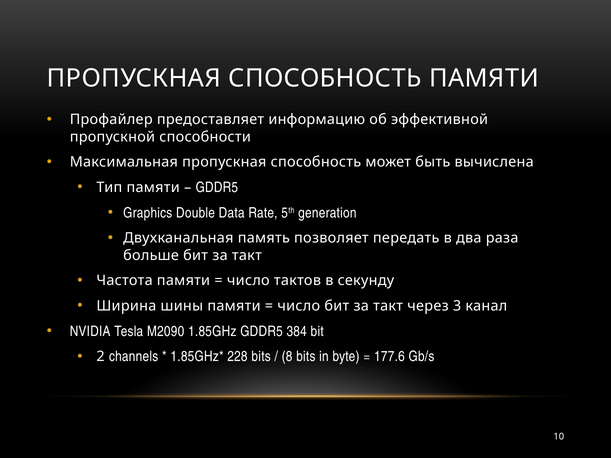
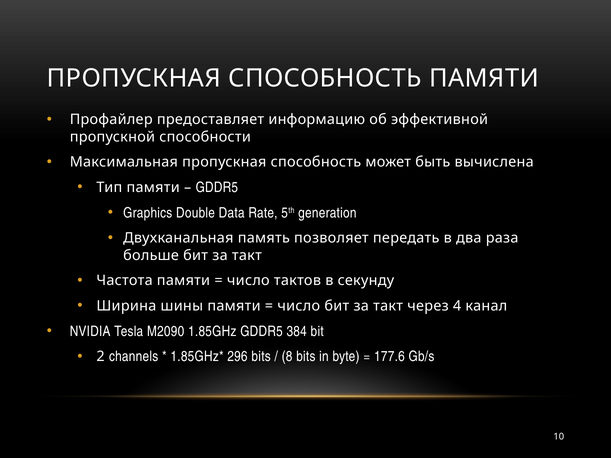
3: 3 -> 4 (457, 306)
228: 228 -> 296 (238, 357)
